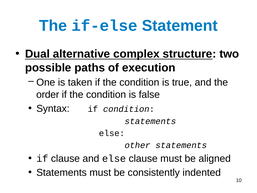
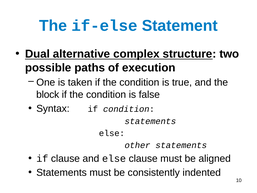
order: order -> block (48, 94)
